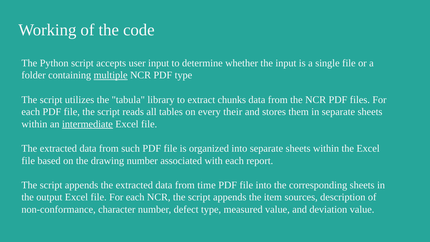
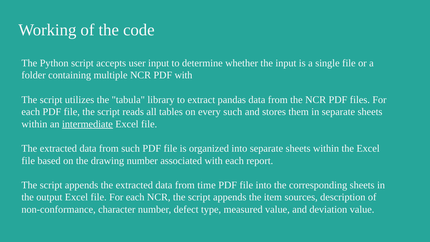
multiple underline: present -> none (111, 75)
PDF type: type -> with (183, 75)
chunks: chunks -> pandas (232, 100)
every their: their -> such (233, 112)
